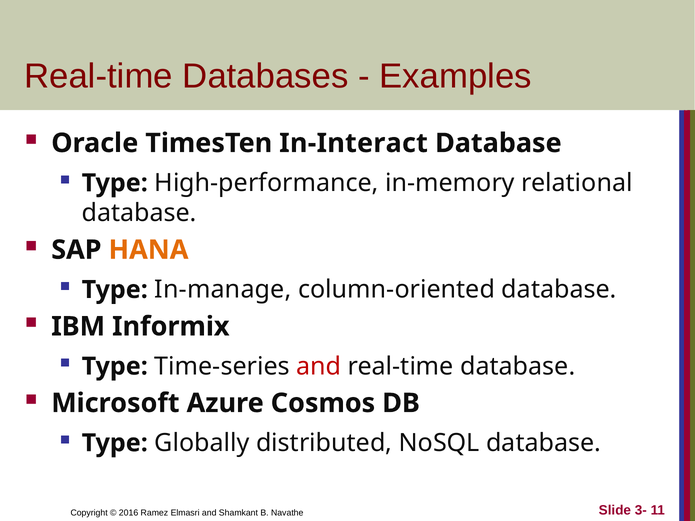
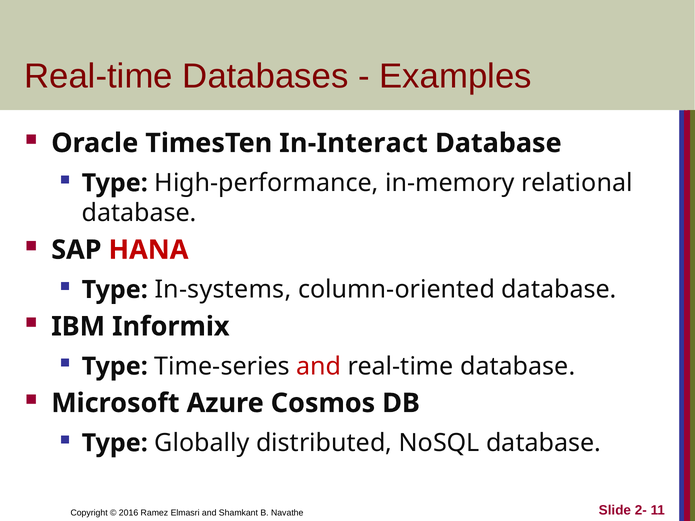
HANA colour: orange -> red (148, 250)
In-manage: In-manage -> In-systems (223, 290)
3-: 3- -> 2- (641, 511)
